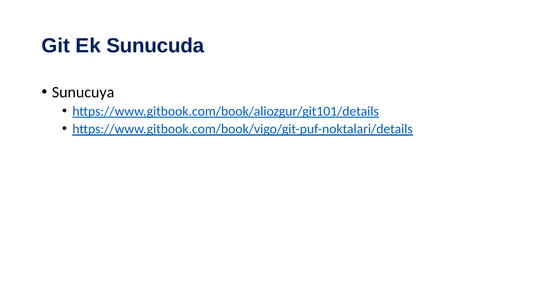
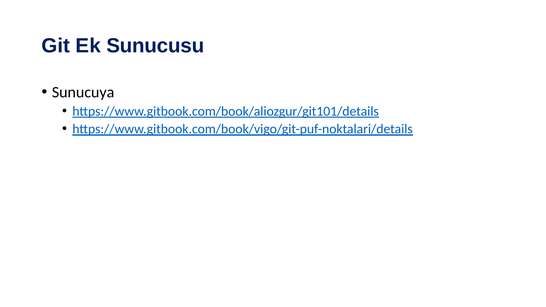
Sunucuda: Sunucuda -> Sunucusu (155, 46)
